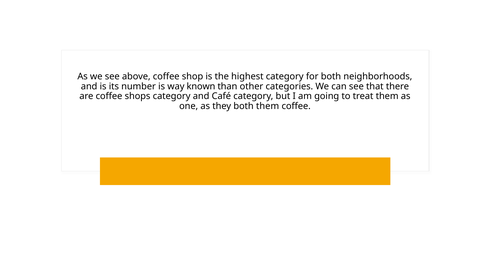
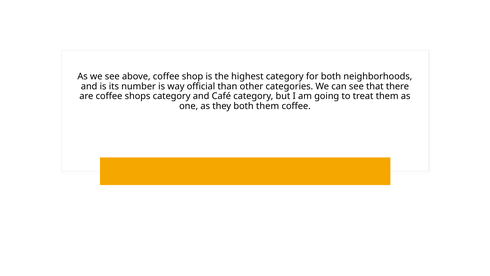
known: known -> official (201, 86)
